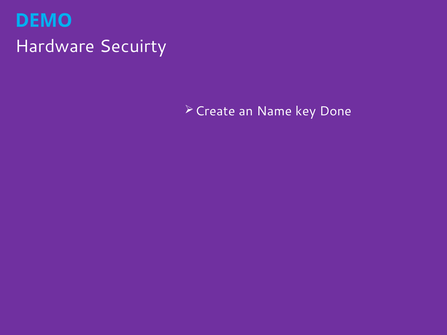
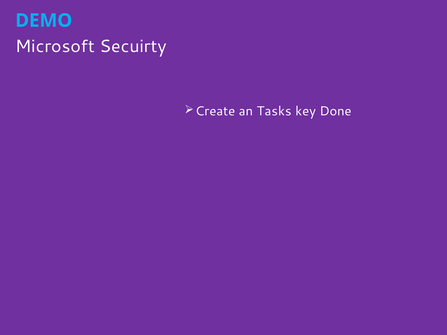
Hardware: Hardware -> Microsoft (55, 46)
Name: Name -> Tasks (274, 111)
